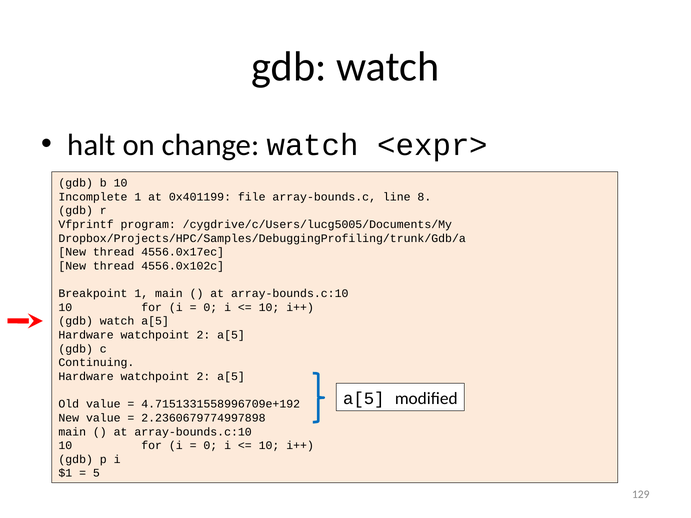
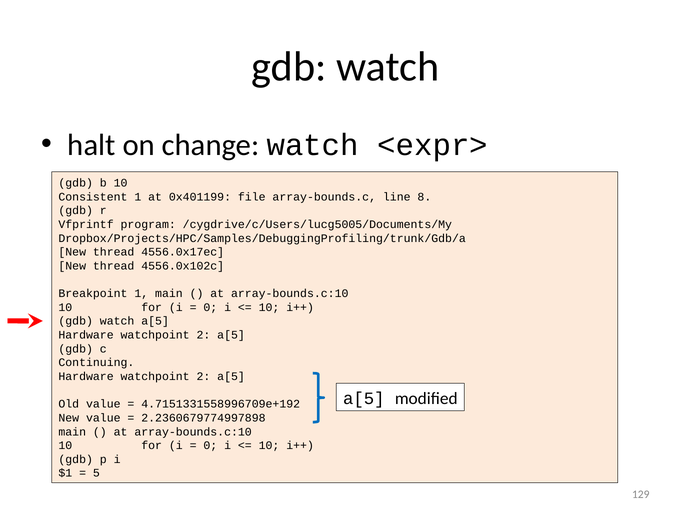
Incomplete: Incomplete -> Consistent (93, 197)
